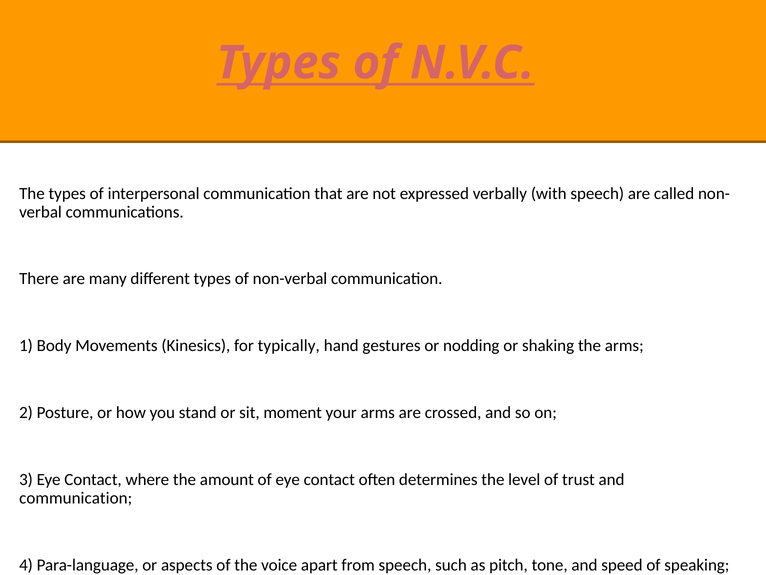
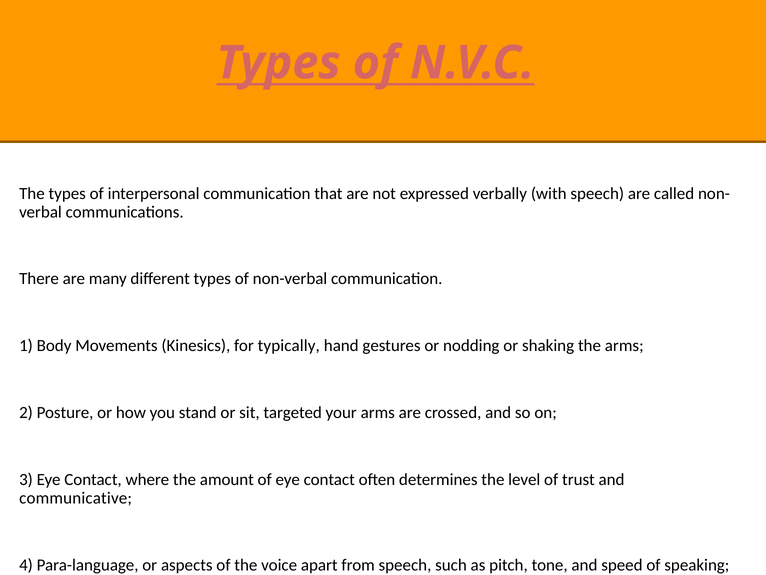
moment: moment -> targeted (293, 412)
communication: communication -> communicative (76, 498)
